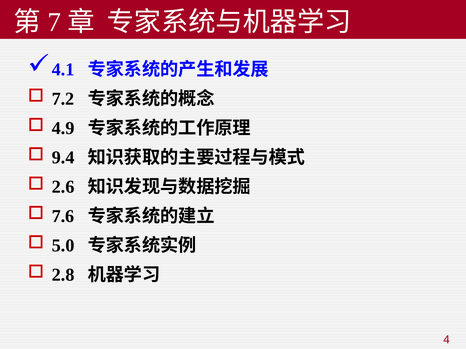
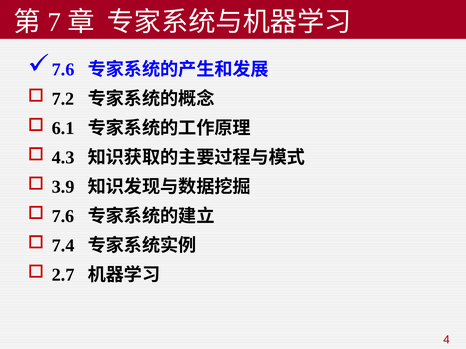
4.1: 4.1 -> 7.6 (63, 70)
4.9: 4.9 -> 6.1 (63, 128)
9.4: 9.4 -> 4.3 (63, 158)
2.6: 2.6 -> 3.9 (63, 187)
5.0: 5.0 -> 7.4 (63, 246)
2.8: 2.8 -> 2.7 (63, 275)
